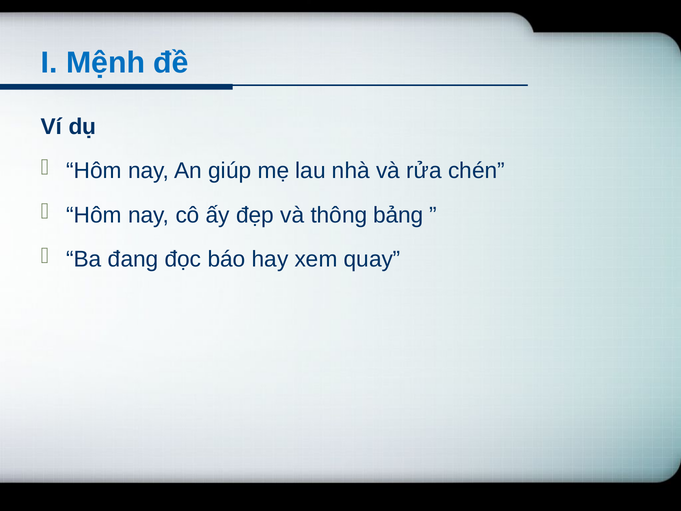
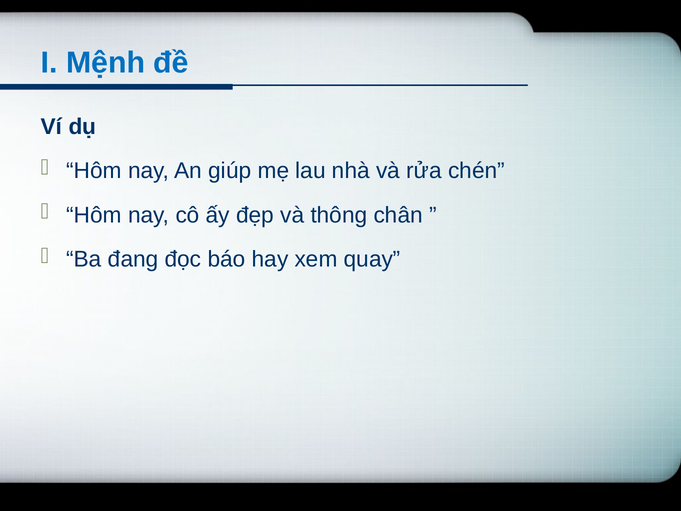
bảng: bảng -> chân (398, 215)
